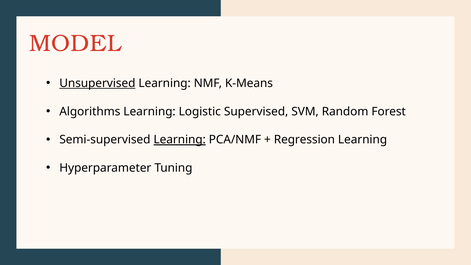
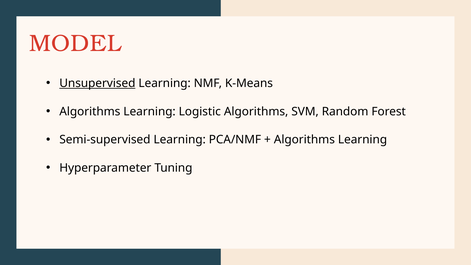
Logistic Supervised: Supervised -> Algorithms (256, 112)
Learning underline: present -> none (180, 140)
Regression: Regression -> Algorithms (304, 140)
